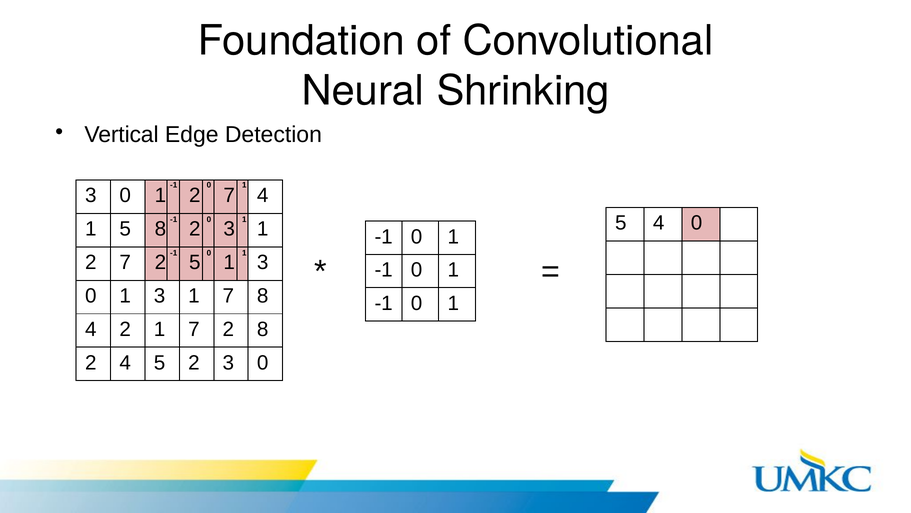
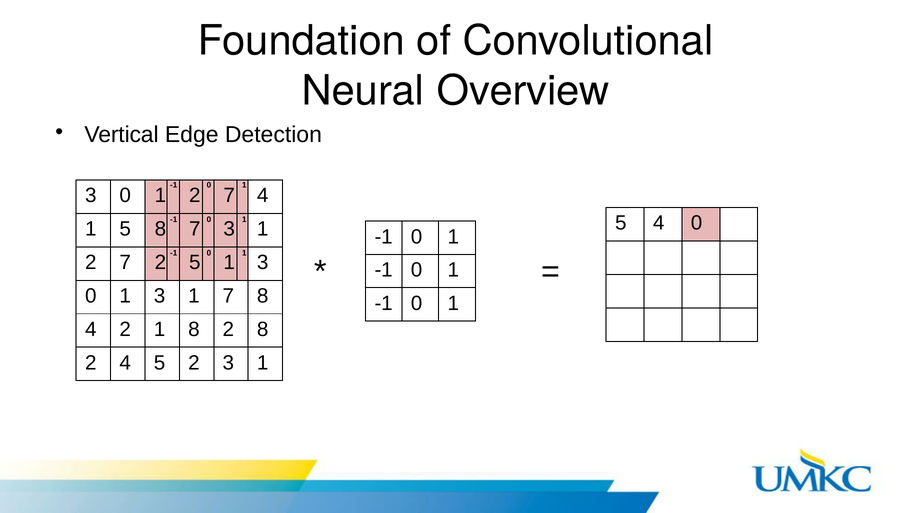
Shrinking: Shrinking -> Overview (523, 91)
8 -1 2: 2 -> 7 (195, 229)
2 1 7: 7 -> 8 (194, 329)
2 3 0: 0 -> 1 (263, 363)
